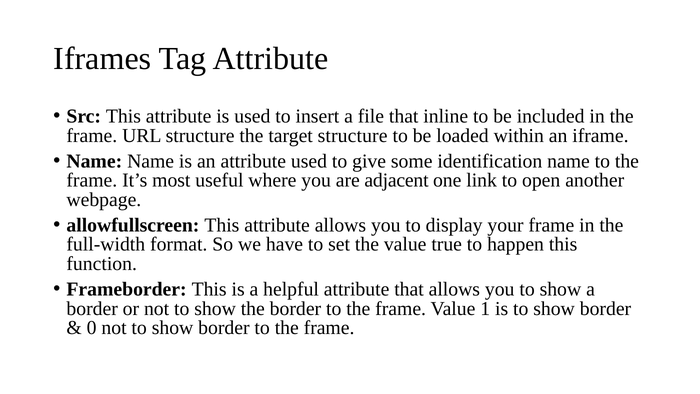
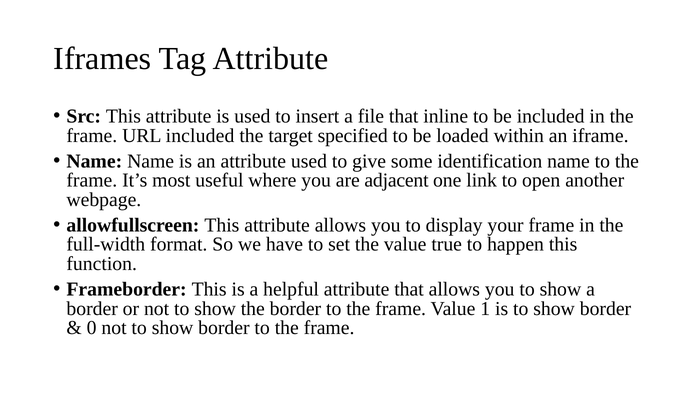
URL structure: structure -> included (200, 135)
target structure: structure -> specified (353, 135)
